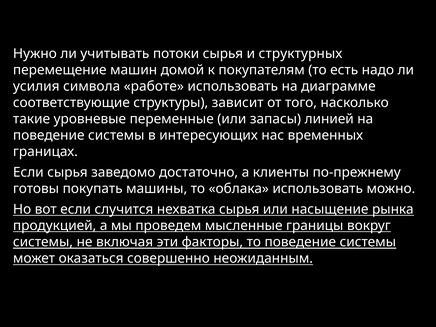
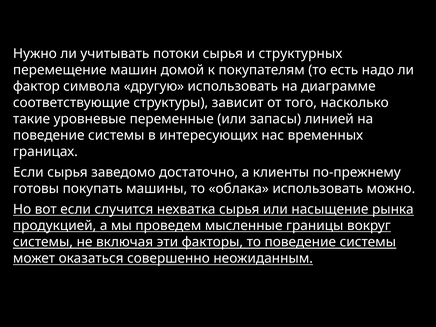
усилия: усилия -> фактор (36, 86)
работе: работе -> другую (154, 86)
